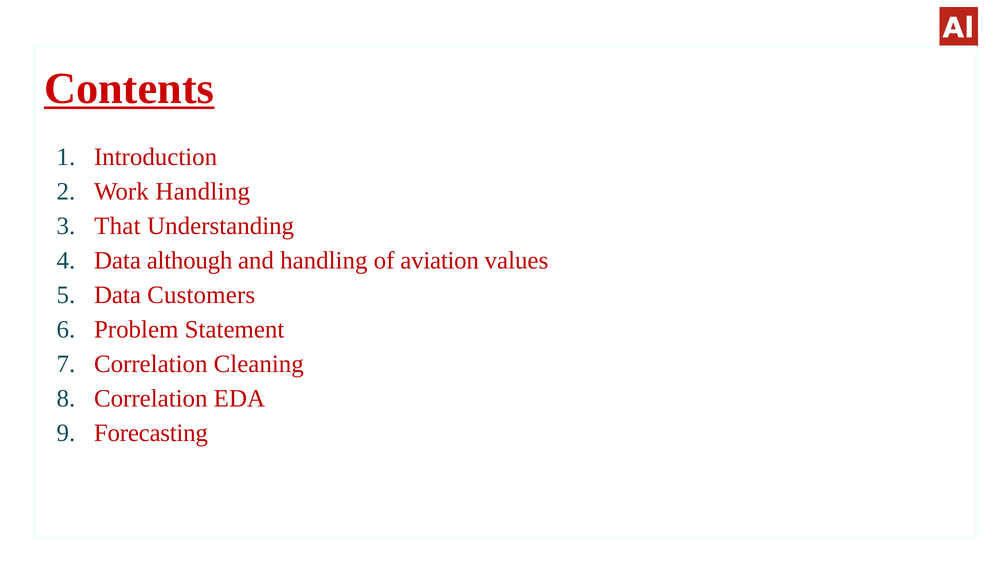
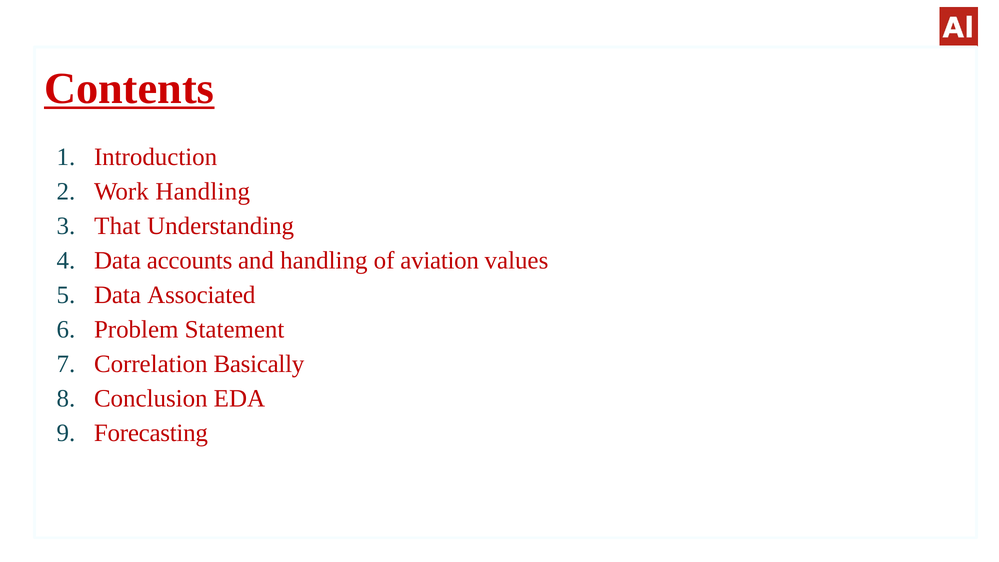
although: although -> accounts (190, 260)
Customers: Customers -> Associated (201, 295)
Cleaning: Cleaning -> Basically (259, 364)
Correlation: Correlation -> Conclusion (151, 398)
